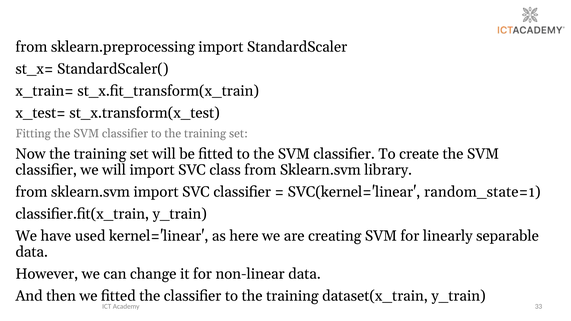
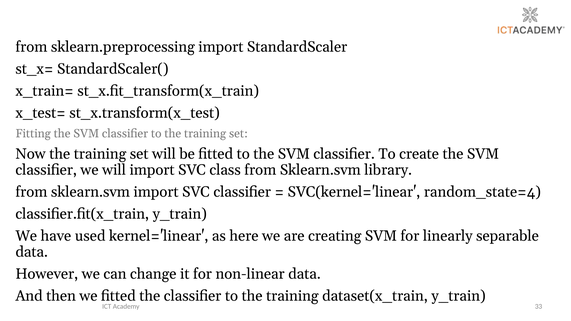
random_state=1: random_state=1 -> random_state=4 (482, 192)
